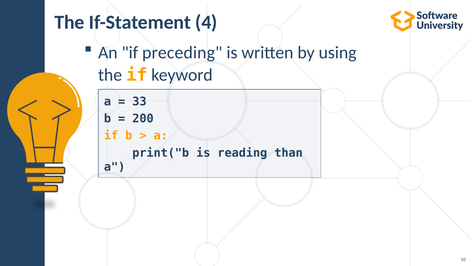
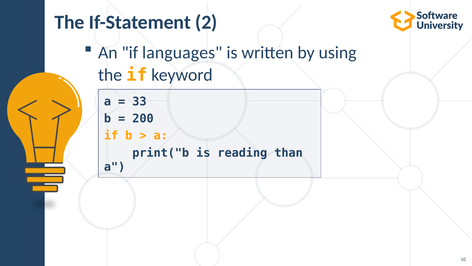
4: 4 -> 2 (206, 22)
preceding: preceding -> languages (182, 52)
